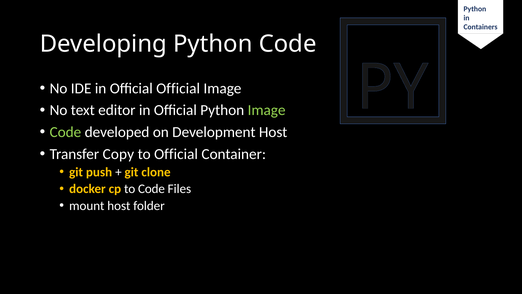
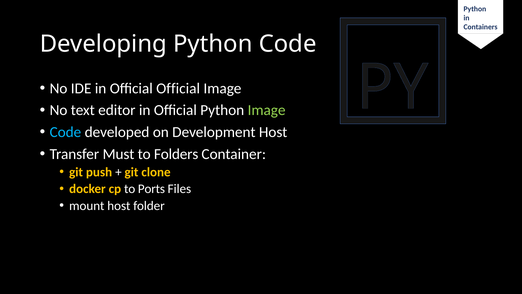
Code colour: light green -> light blue (65, 132)
Copy: Copy -> Must (118, 154)
to Official: Official -> Folders (176, 154)
to Code: Code -> Ports (151, 189)
